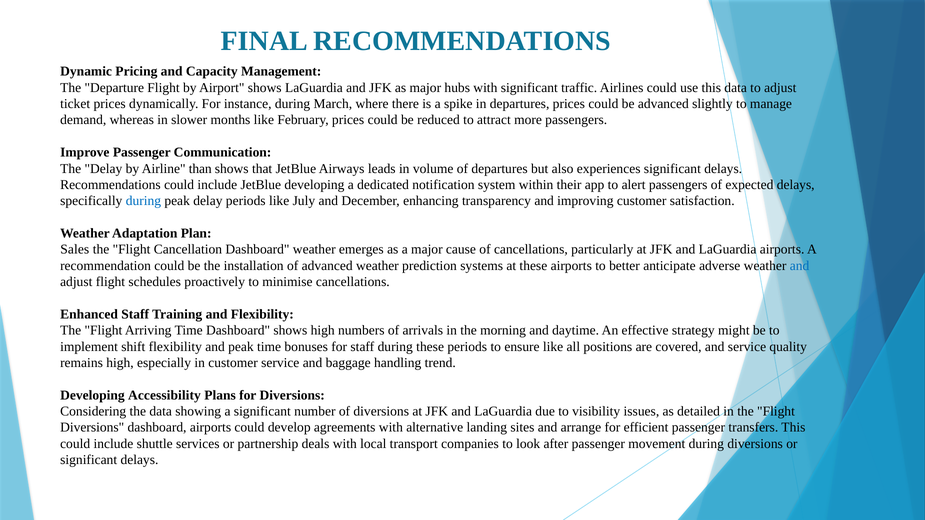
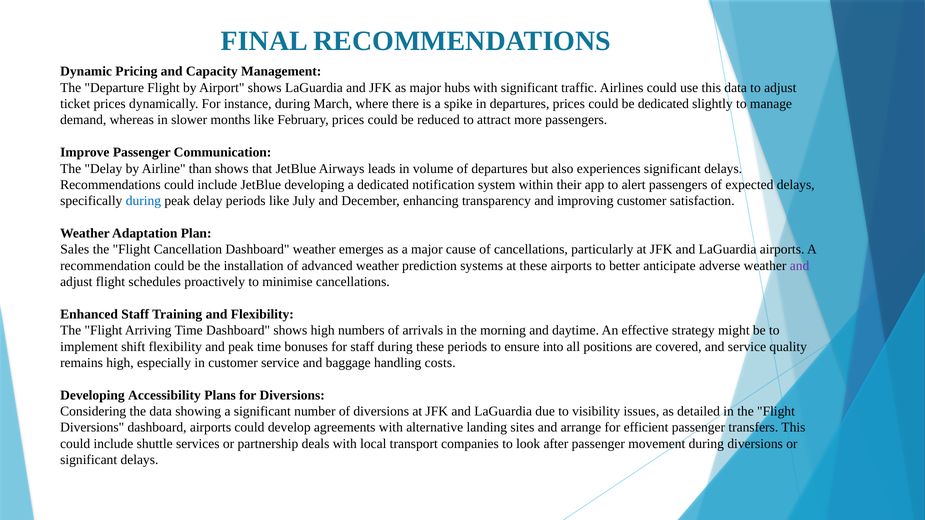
be advanced: advanced -> dedicated (663, 104)
and colour: blue -> purple (800, 266)
ensure like: like -> into (553, 347)
trend: trend -> costs (440, 363)
